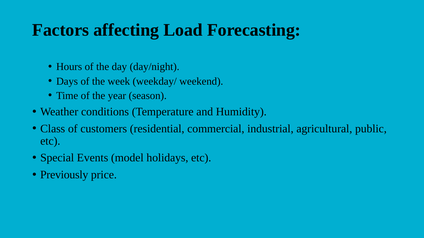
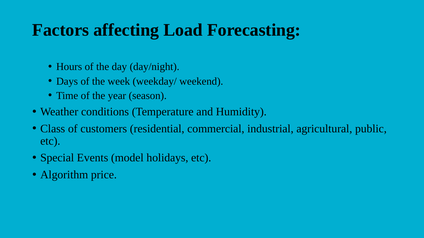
Previously: Previously -> Algorithm (64, 175)
